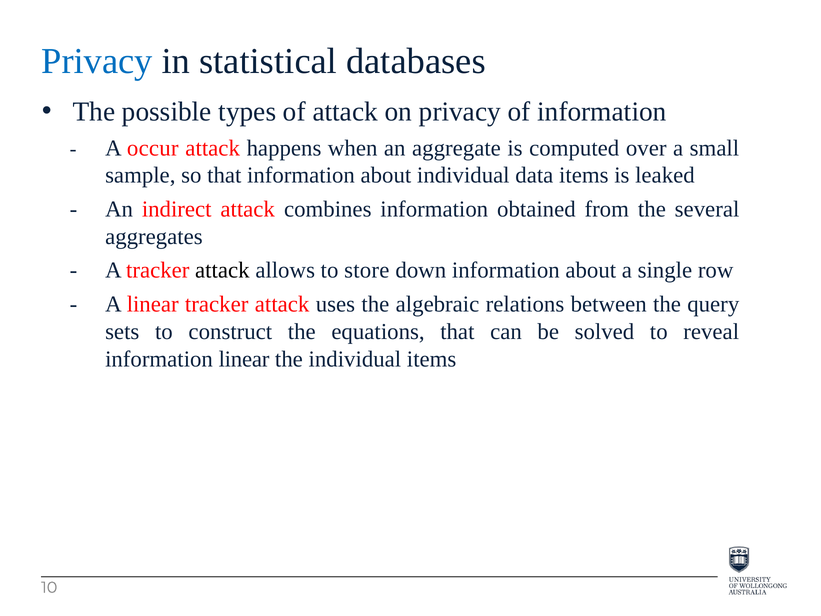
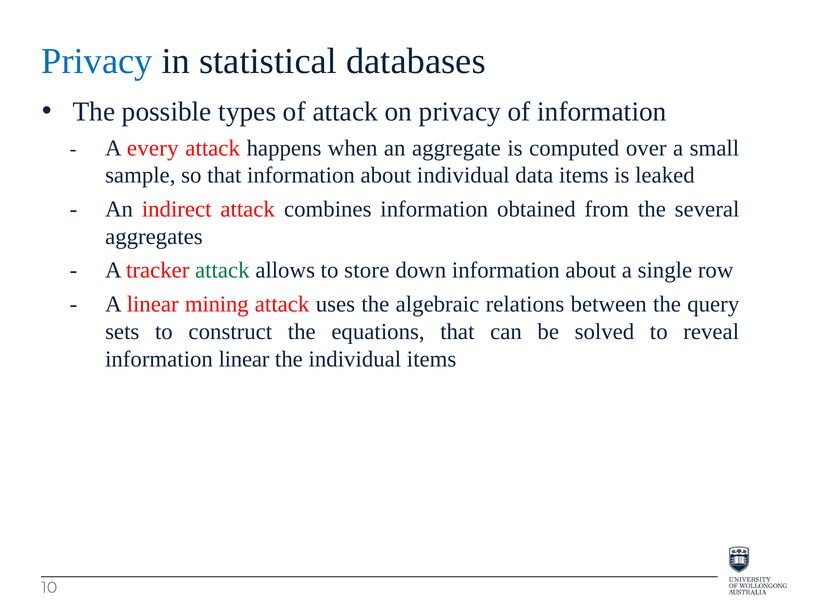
occur: occur -> every (153, 148)
attack colour: black -> green (222, 270)
linear tracker: tracker -> mining (217, 304)
